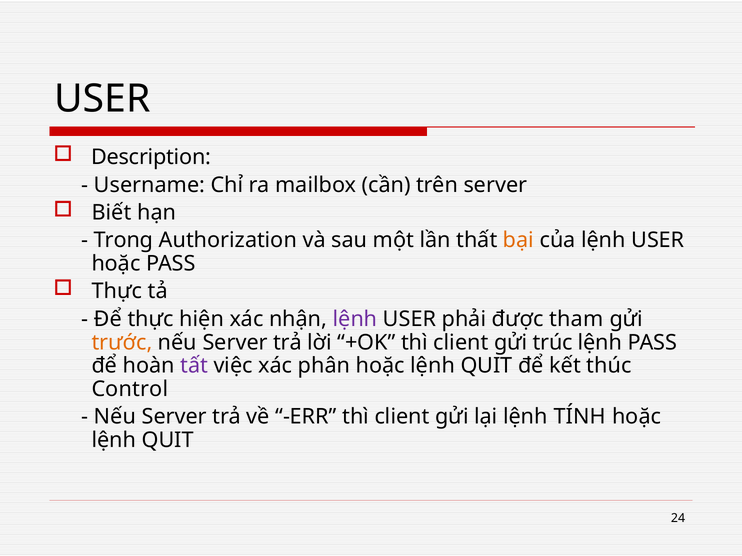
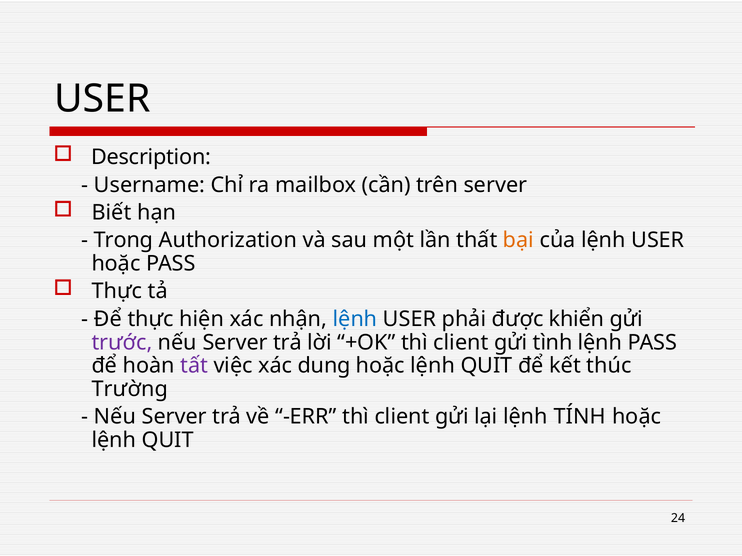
lệnh colour: purple -> blue (355, 319)
tham: tham -> khiển (577, 319)
trước colour: orange -> purple (122, 343)
trúc: trúc -> tình (553, 343)
phân: phân -> dung (324, 366)
Control: Control -> Trường (130, 389)
